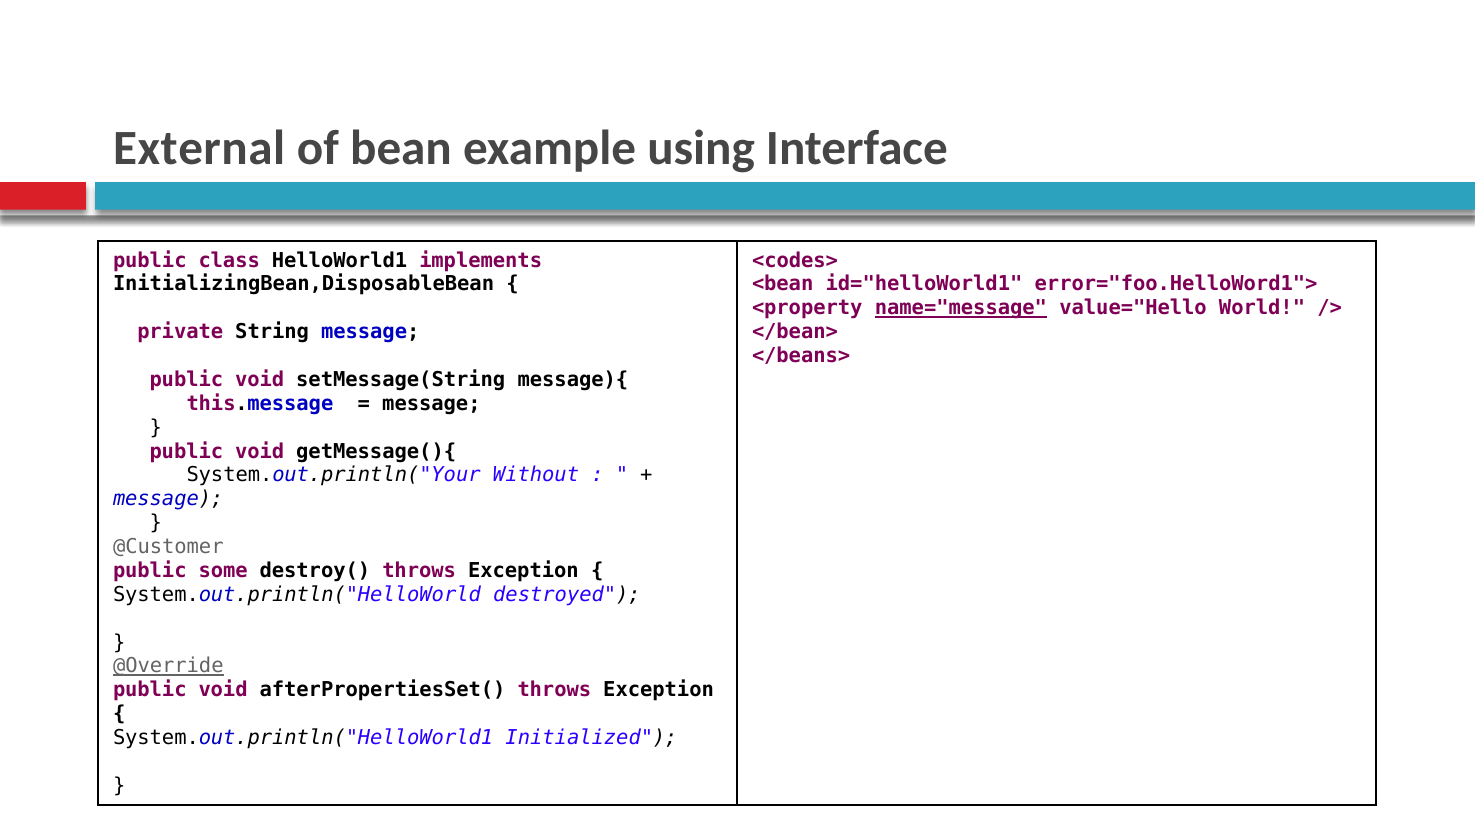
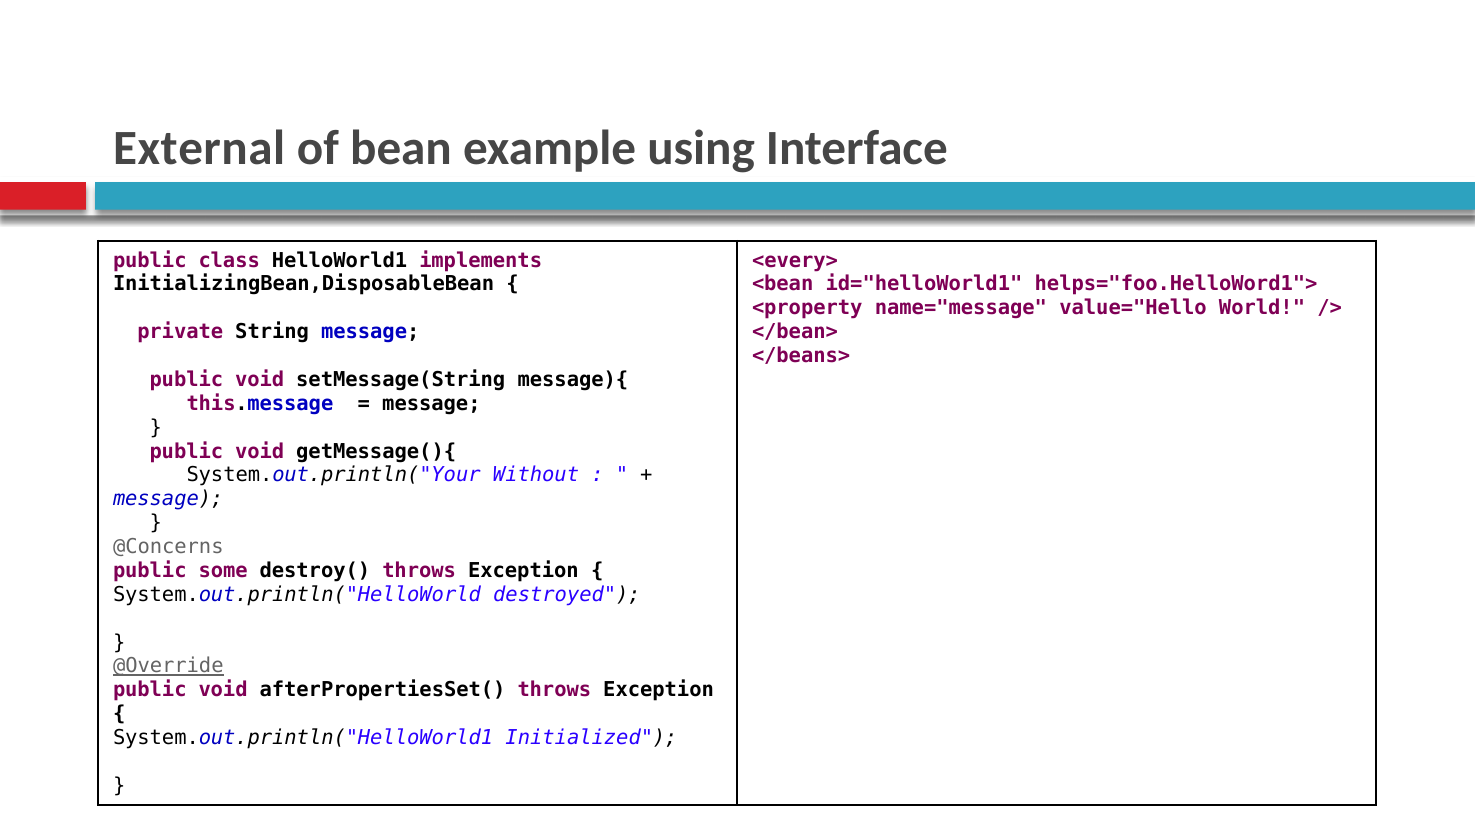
<codes>: <codes> -> <every> (795, 260)
error="foo.HelloWord1">: error="foo.HelloWord1"> -> helps="foo.HelloWord1"> (1176, 284)
name="message underline: present -> none (961, 308)
@Customer: @Customer -> @Concerns (168, 547)
